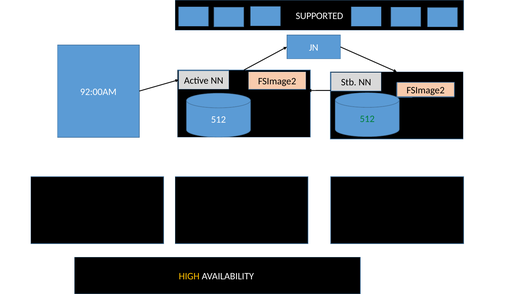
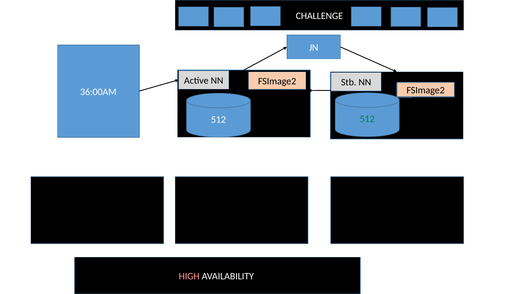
SUPPORTED: SUPPORTED -> CHALLENGE (319, 16)
92:00AM: 92:00AM -> 36:00AM (98, 92)
HIGH colour: yellow -> pink (189, 276)
